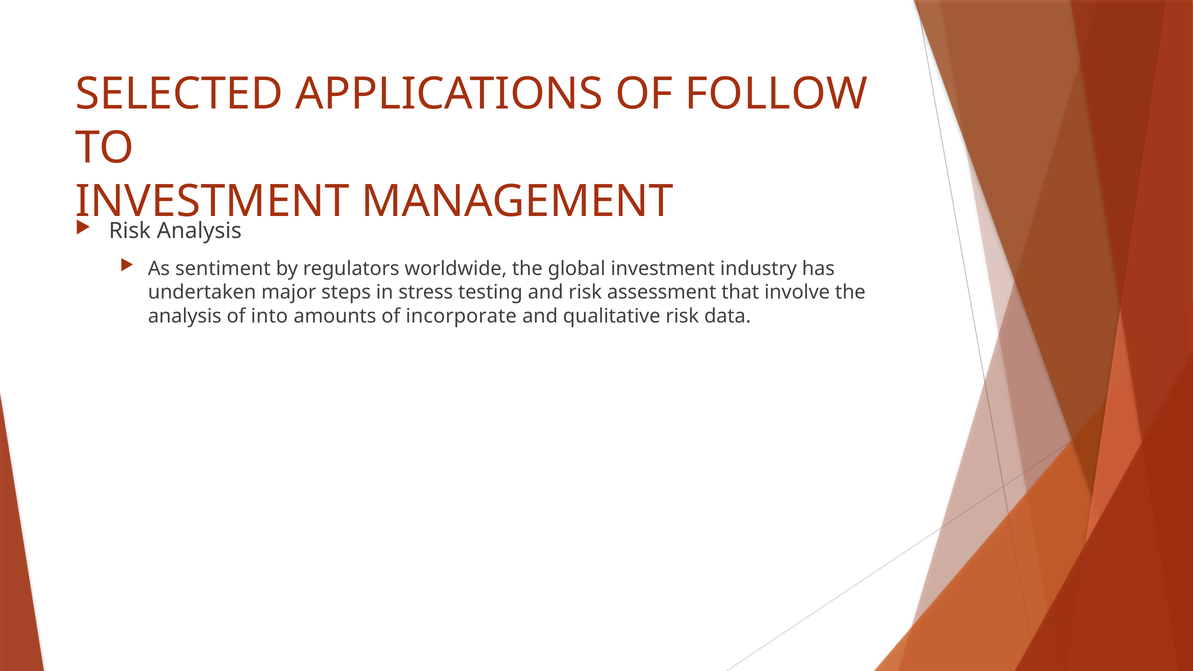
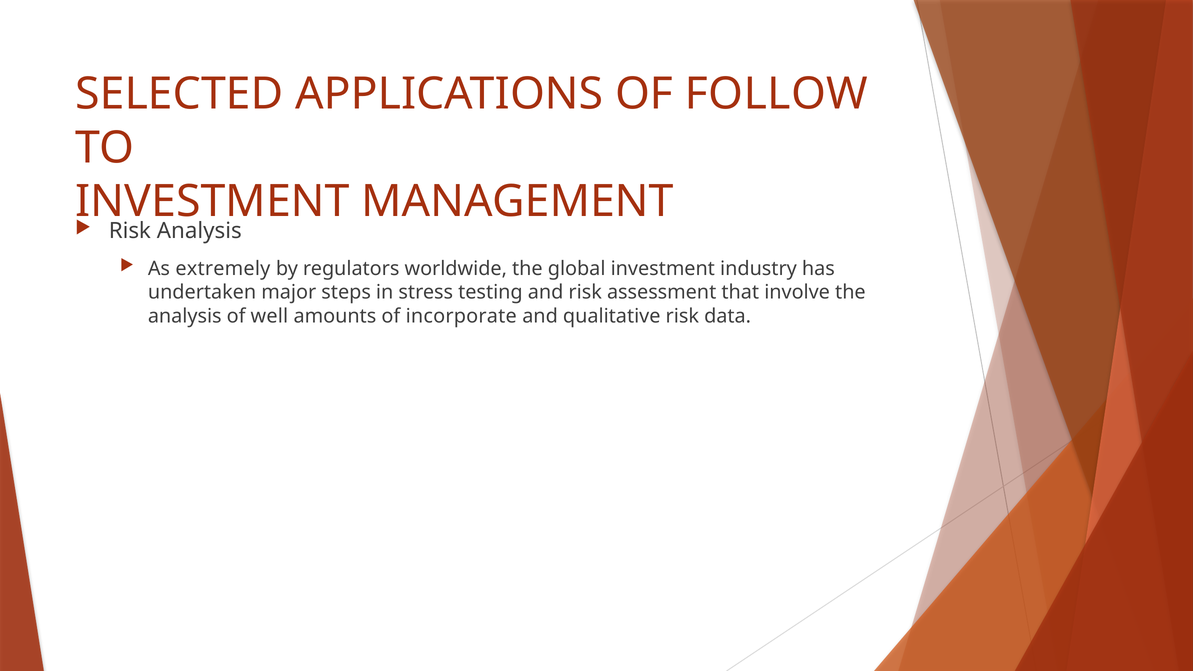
sentiment: sentiment -> extremely (223, 268)
into: into -> well (269, 316)
